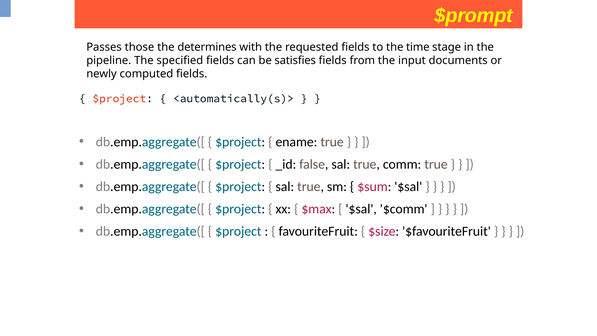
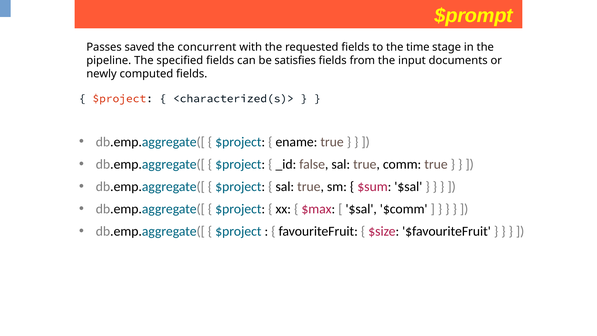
those: those -> saved (140, 47)
determines: determines -> concurrent (207, 47)
<automatically(s)>: <automatically(s)> -> <characterized(s)> (233, 98)
